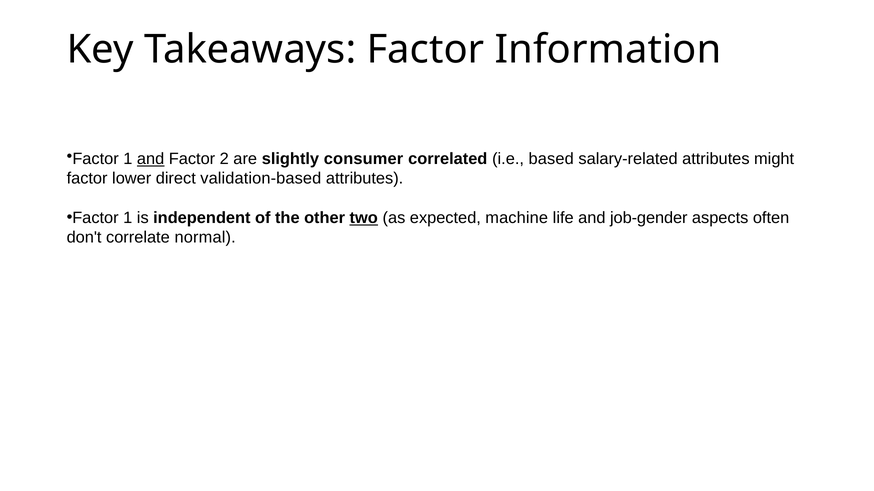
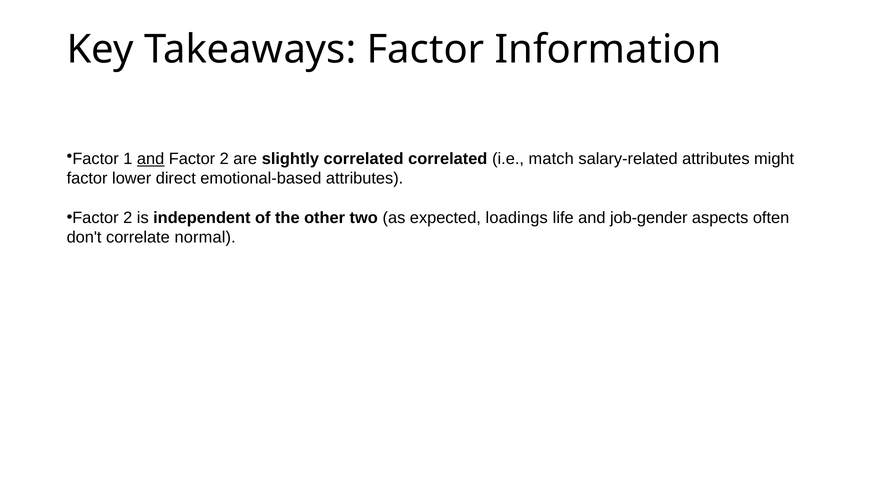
slightly consumer: consumer -> correlated (364, 159)
based: based -> match (551, 159)
validation-based: validation-based -> emotional-based (261, 179)
1: 1 -> 2 (128, 218)
two underline: present -> none (364, 218)
machine: machine -> loadings (517, 218)
